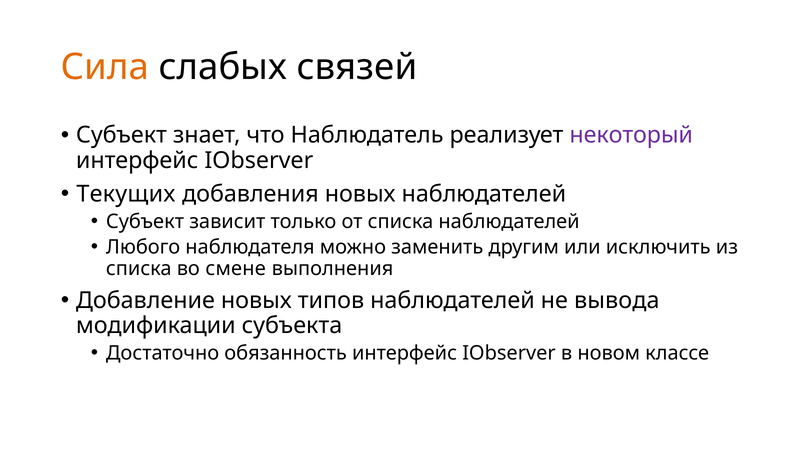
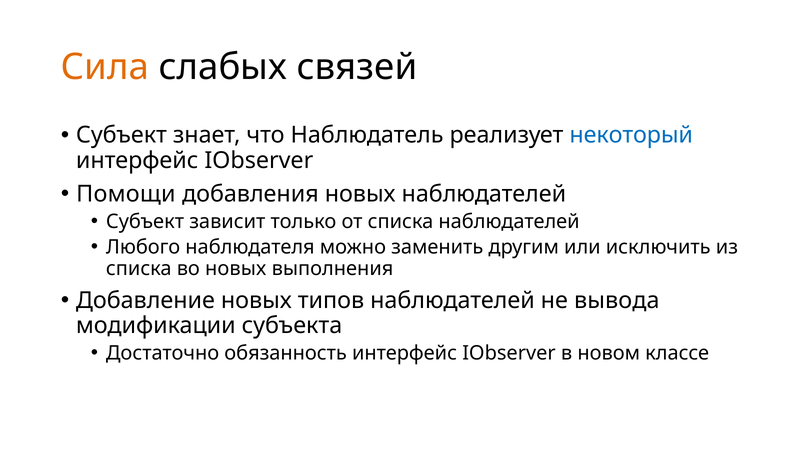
некоторый colour: purple -> blue (631, 135)
Текущих: Текущих -> Помощи (126, 194)
во смене: смене -> новых (236, 269)
